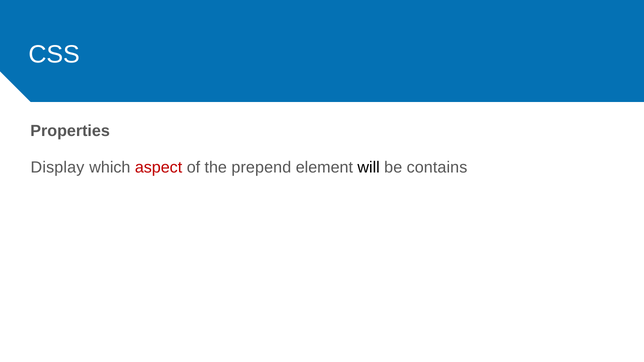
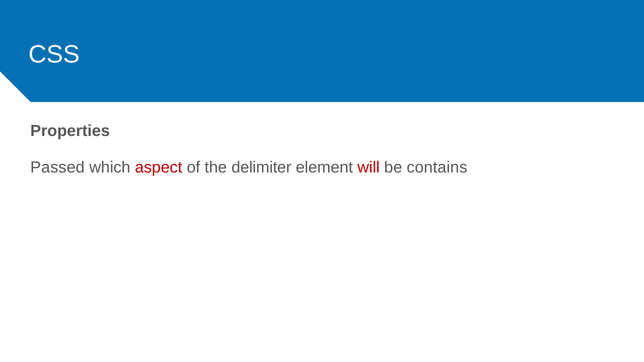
Display: Display -> Passed (58, 168)
prepend: prepend -> delimiter (261, 168)
will colour: black -> red (369, 168)
